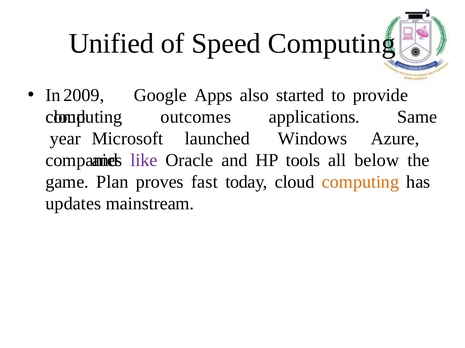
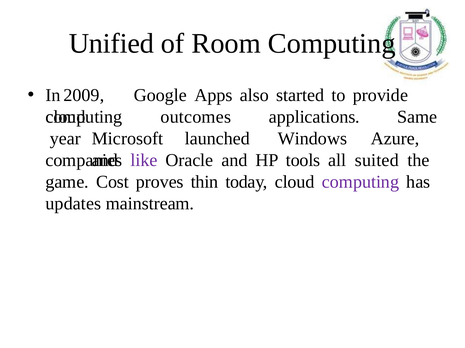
Speed: Speed -> Room (226, 43)
below: below -> suited (377, 160)
Plan: Plan -> Cost (112, 182)
fast: fast -> thin (205, 182)
computing colour: orange -> purple (361, 182)
